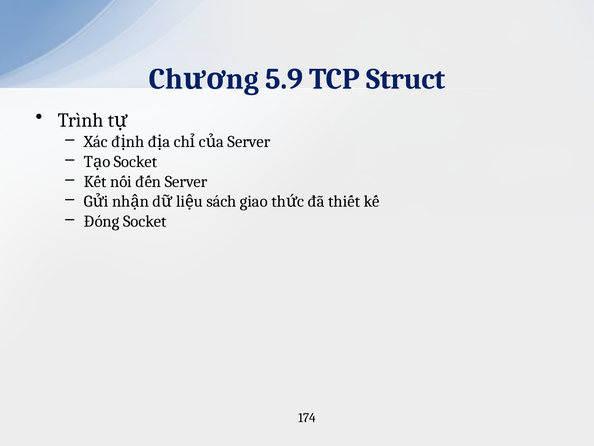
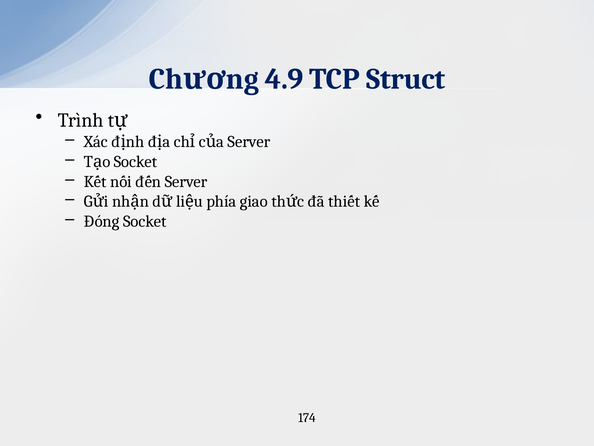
5.9: 5.9 -> 4.9 (284, 79)
sách: sách -> phía (221, 201)
